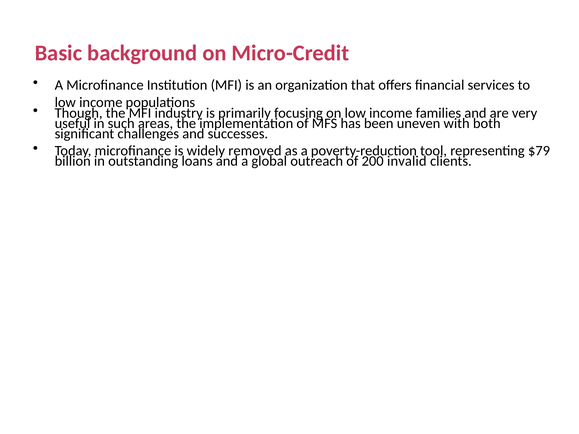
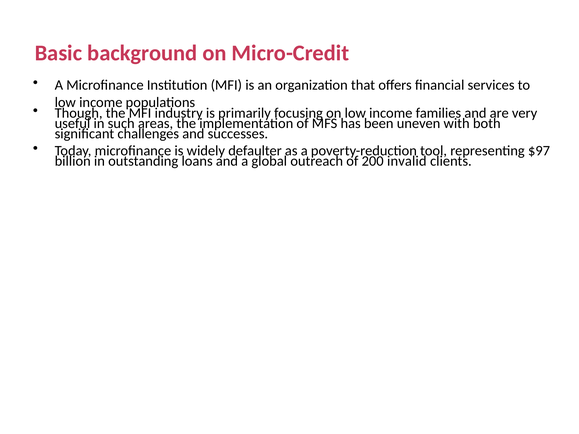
removed: removed -> defaulter (255, 151)
$79: $79 -> $97 (539, 151)
